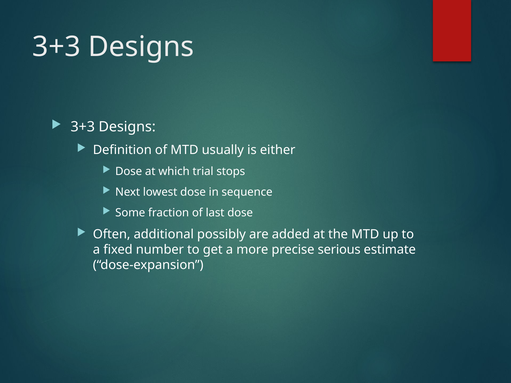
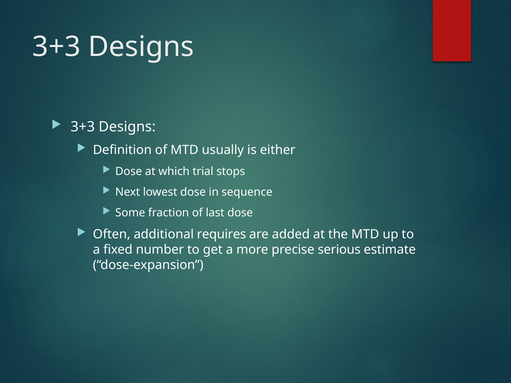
possibly: possibly -> requires (222, 235)
